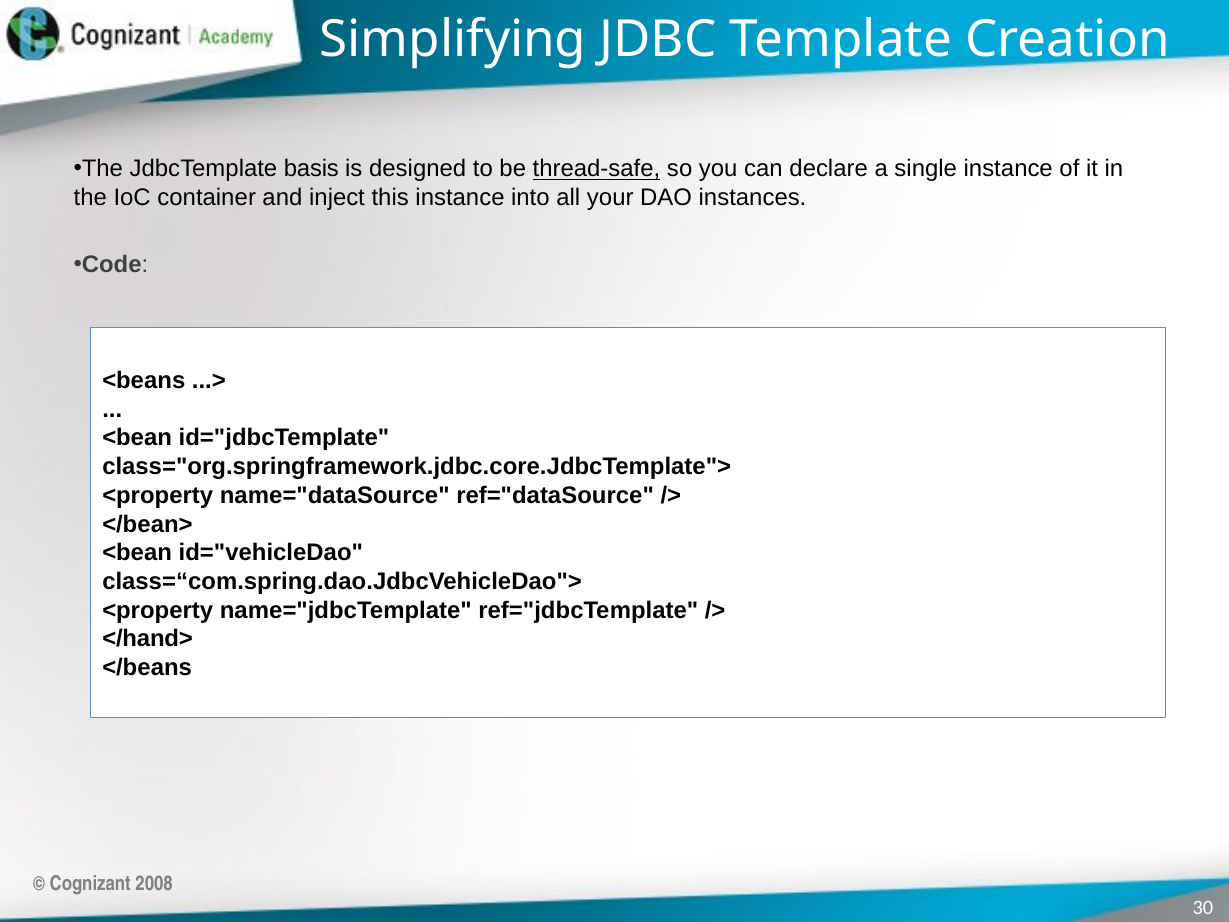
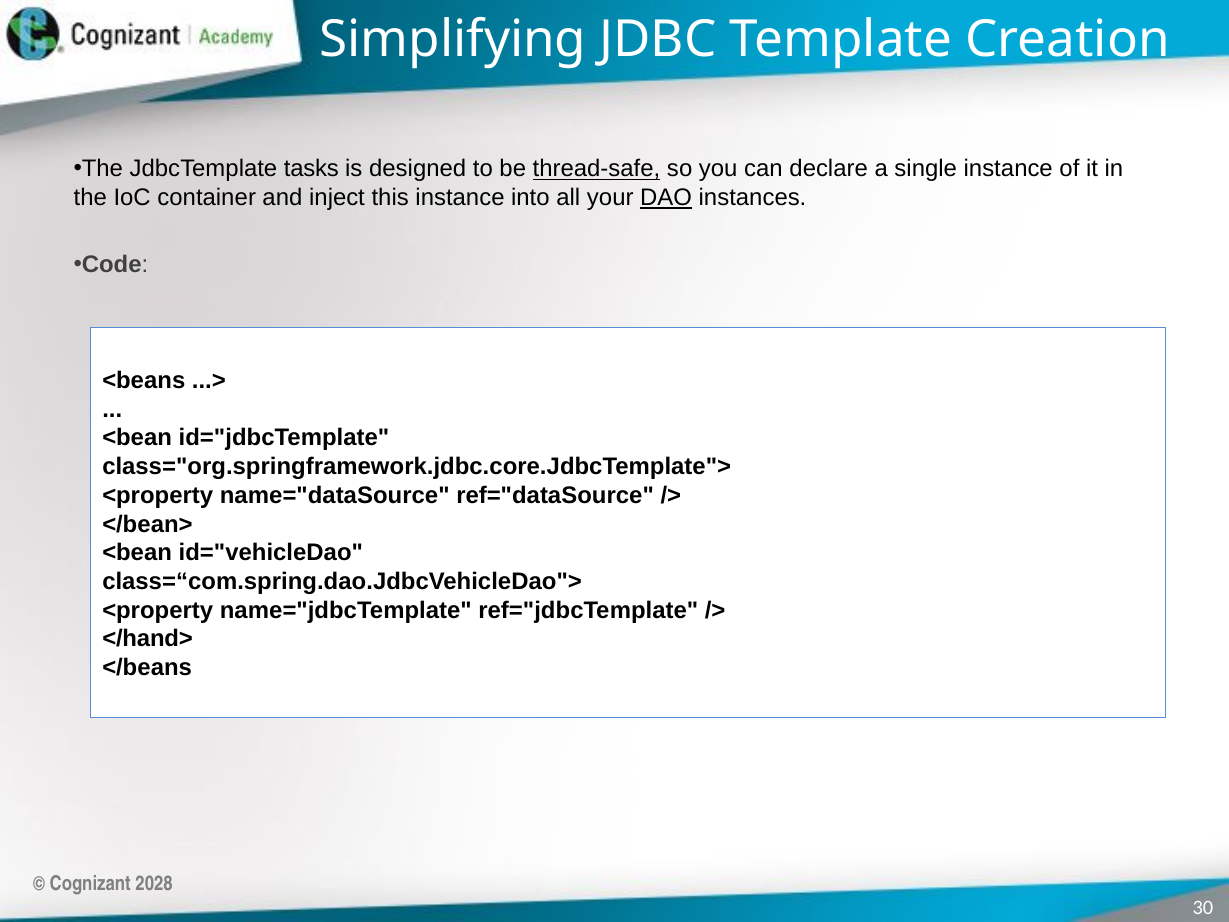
basis: basis -> tasks (311, 169)
DAO underline: none -> present (666, 198)
2008: 2008 -> 2028 (154, 884)
